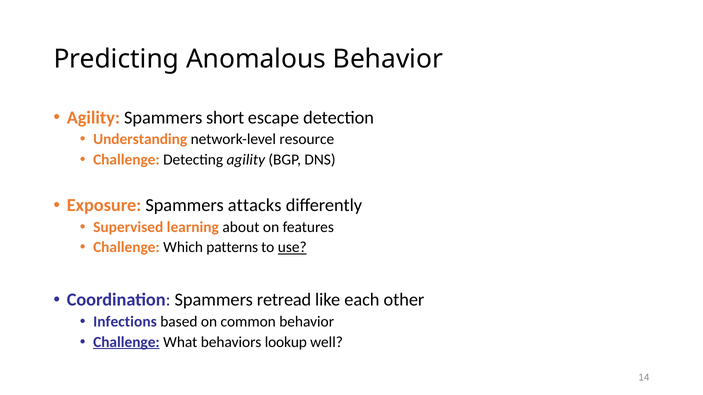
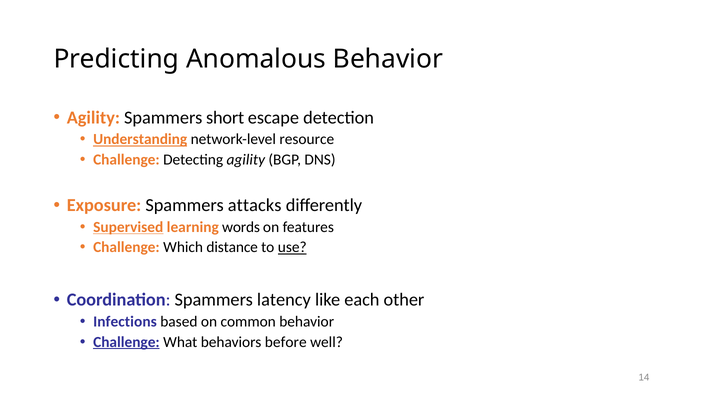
Understanding underline: none -> present (140, 140)
Supervised underline: none -> present (128, 227)
about: about -> words (241, 227)
patterns: patterns -> distance (232, 248)
retread: retread -> latency (284, 300)
lookup: lookup -> before (286, 342)
